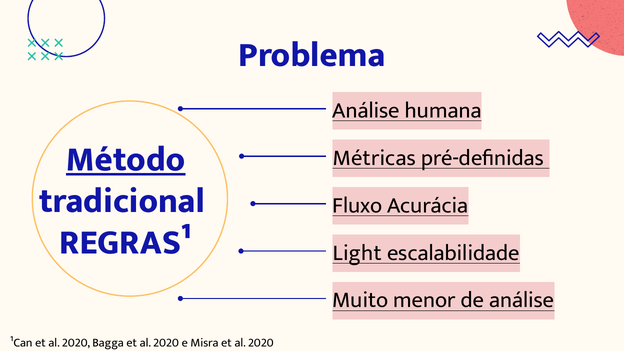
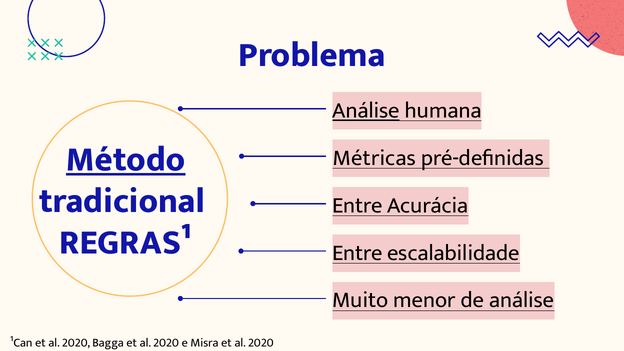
Análise underline: none -> present (366, 110)
Fluxo: Fluxo -> Entre (357, 205)
Light: Light -> Entre (357, 253)
